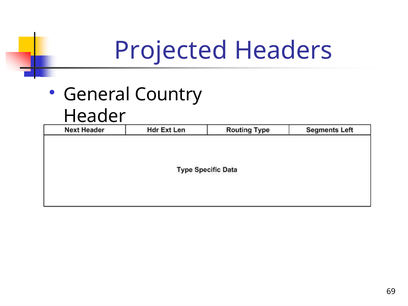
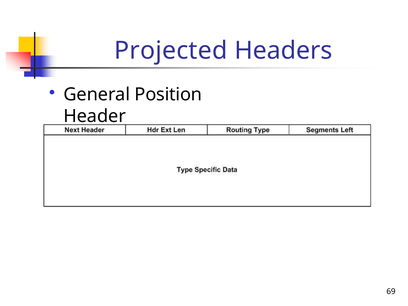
Country: Country -> Position (168, 95)
